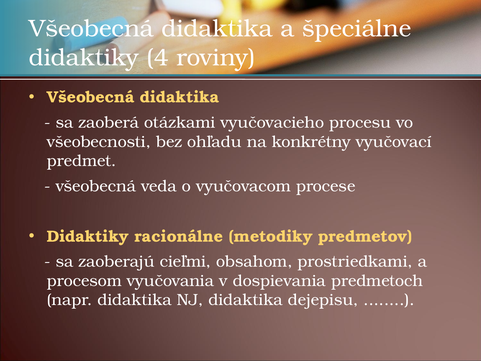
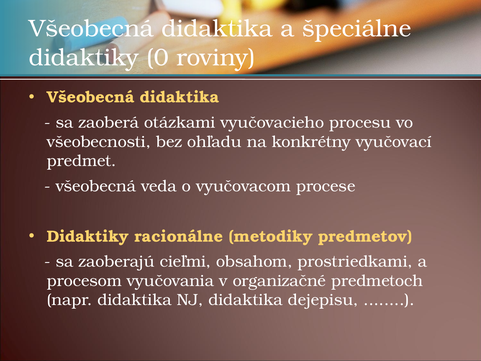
4: 4 -> 0 (158, 57)
dospievania: dospievania -> organizačné (279, 281)
